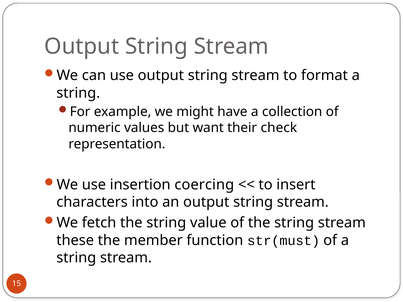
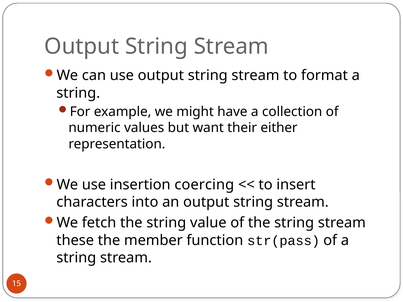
check: check -> either (279, 128)
str(must: str(must -> str(pass (284, 241)
